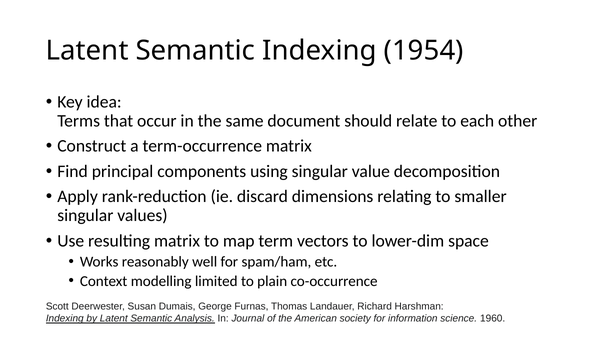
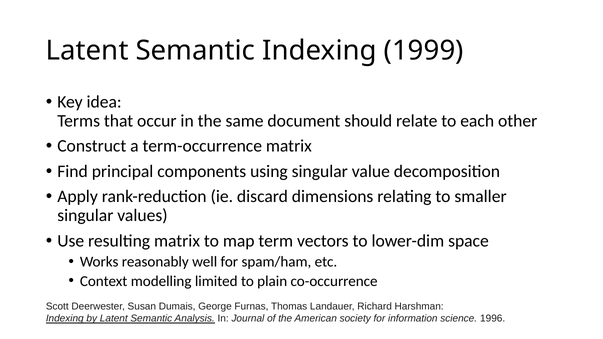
1954: 1954 -> 1999 (424, 51)
1960: 1960 -> 1996 (493, 319)
